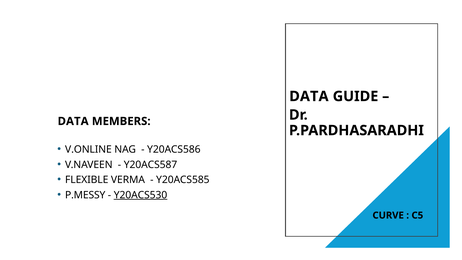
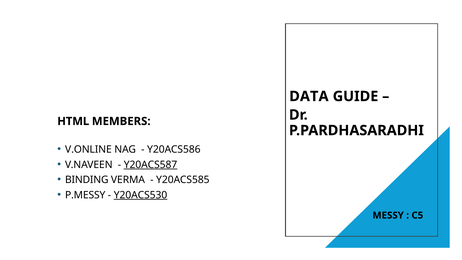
DATA: DATA -> HTML (73, 121)
Y20ACS587 underline: none -> present (151, 165)
FLEXIBLE: FLEXIBLE -> BINDING (87, 180)
CURVE: CURVE -> MESSY (388, 215)
